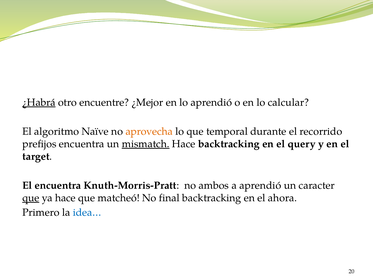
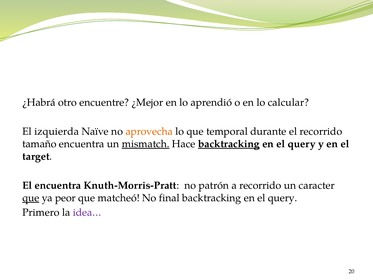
¿Habrá underline: present -> none (39, 102)
algoritmo: algoritmo -> izquierda (57, 131)
prefijos: prefijos -> tamaño (39, 144)
backtracking underline: none -> present (229, 144)
ambos: ambos -> patrón (214, 185)
a aprendió: aprendió -> recorrido (260, 185)
ya hace: hace -> peor (65, 198)
ahora: ahora -> query (283, 198)
idea… colour: blue -> purple (87, 212)
